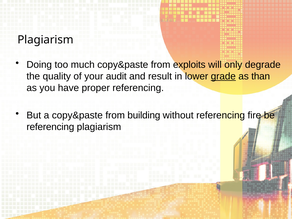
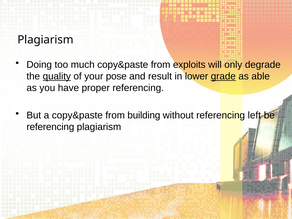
quality underline: none -> present (57, 76)
audit: audit -> pose (116, 76)
than: than -> able (261, 76)
fire: fire -> left (254, 115)
